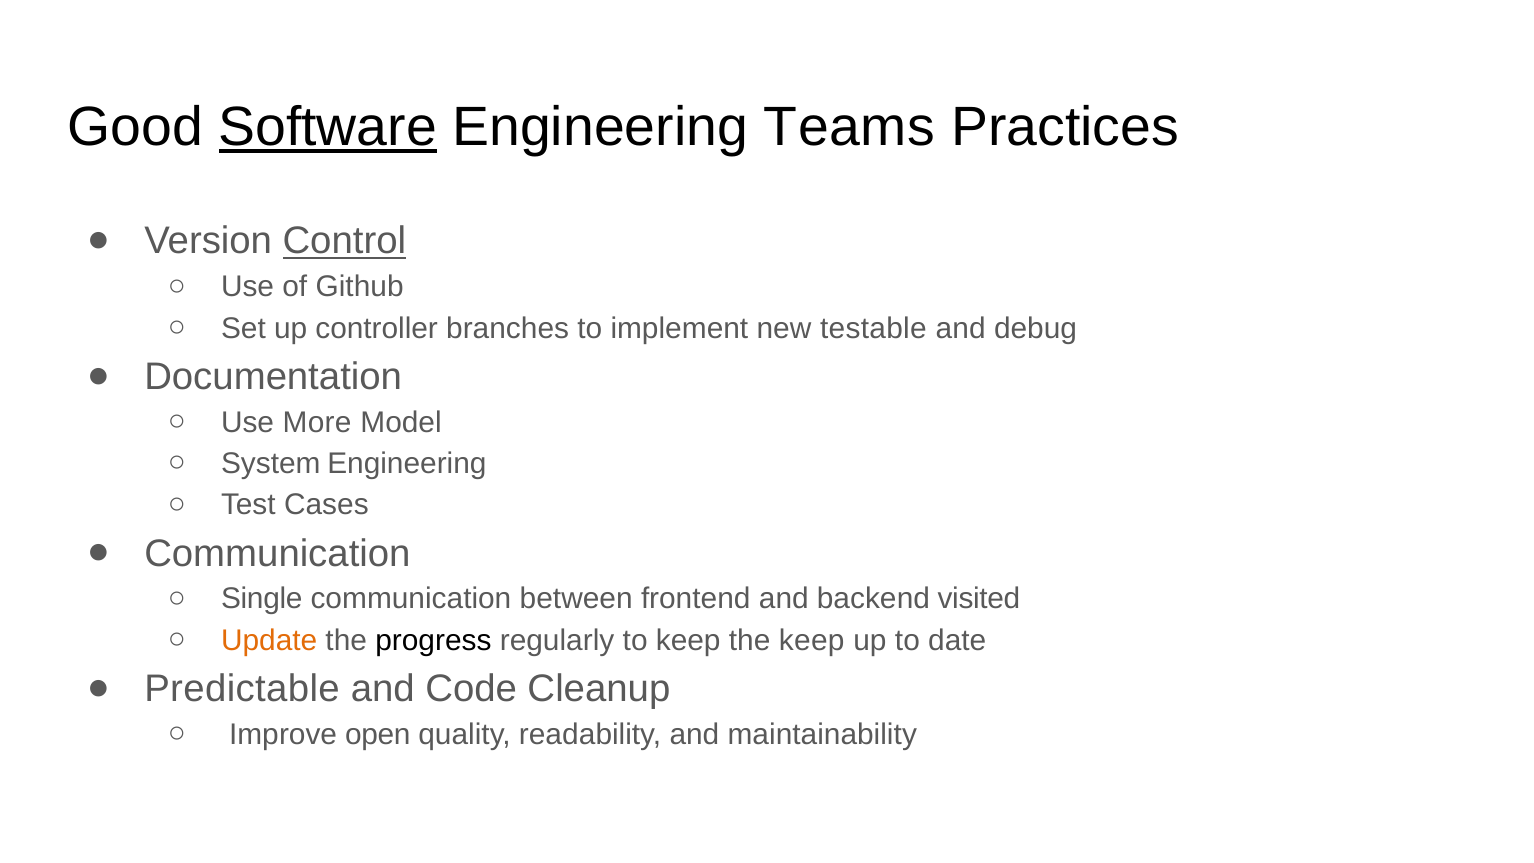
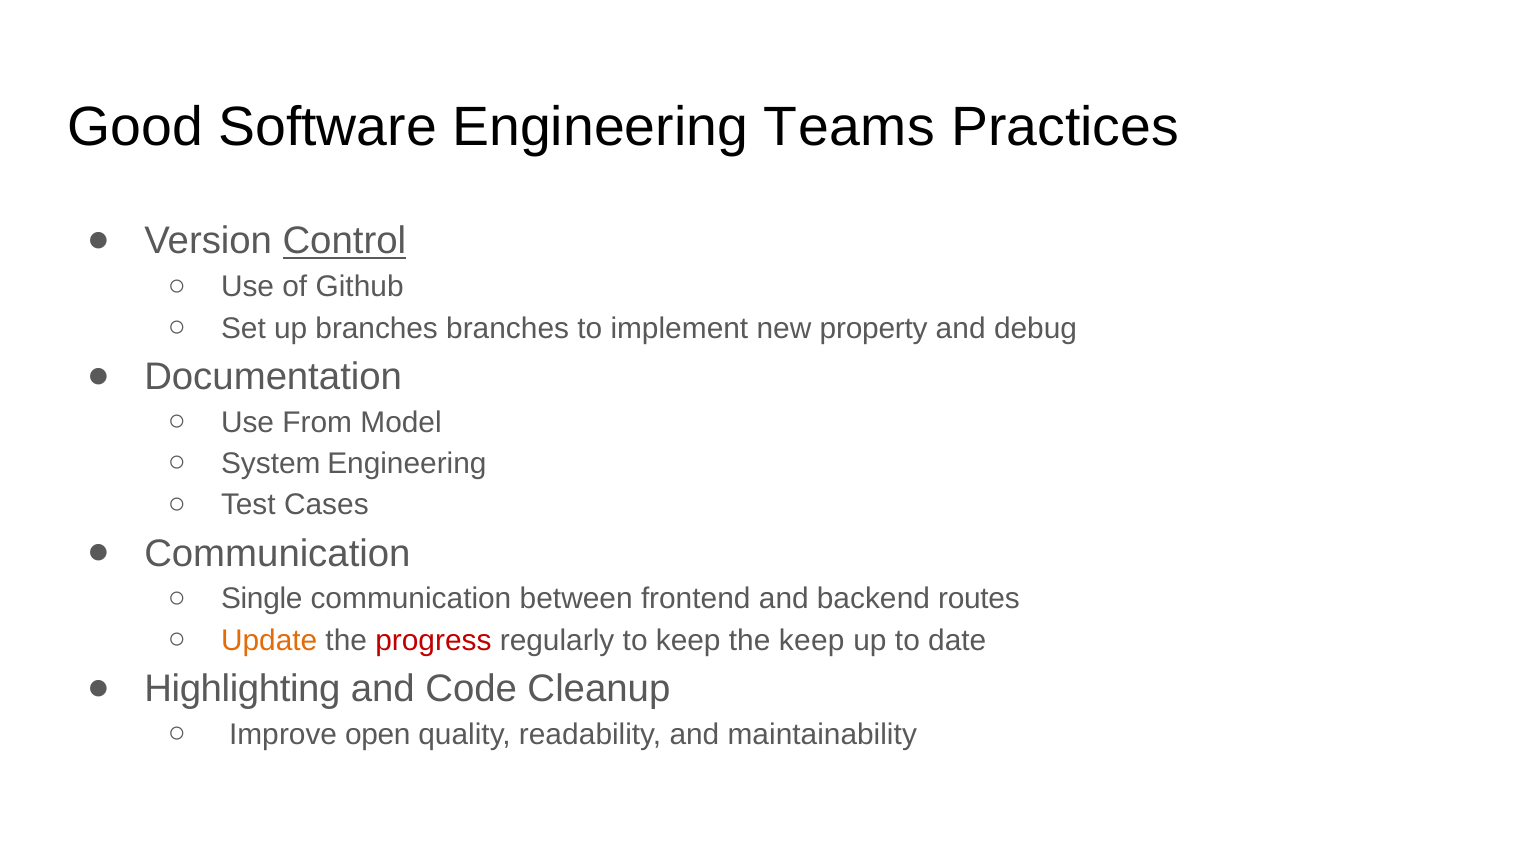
Software underline: present -> none (328, 127)
up controller: controller -> branches (377, 328)
testable: testable -> property (874, 328)
More: More -> From (317, 422)
visited: visited -> routes (979, 599)
progress colour: black -> red (433, 640)
Predictable: Predictable -> Highlighting (242, 689)
